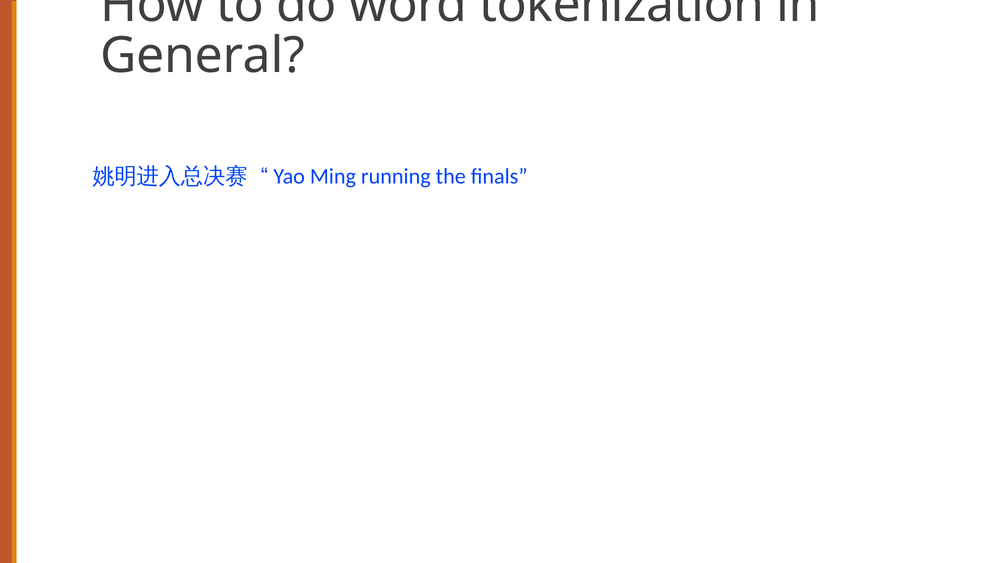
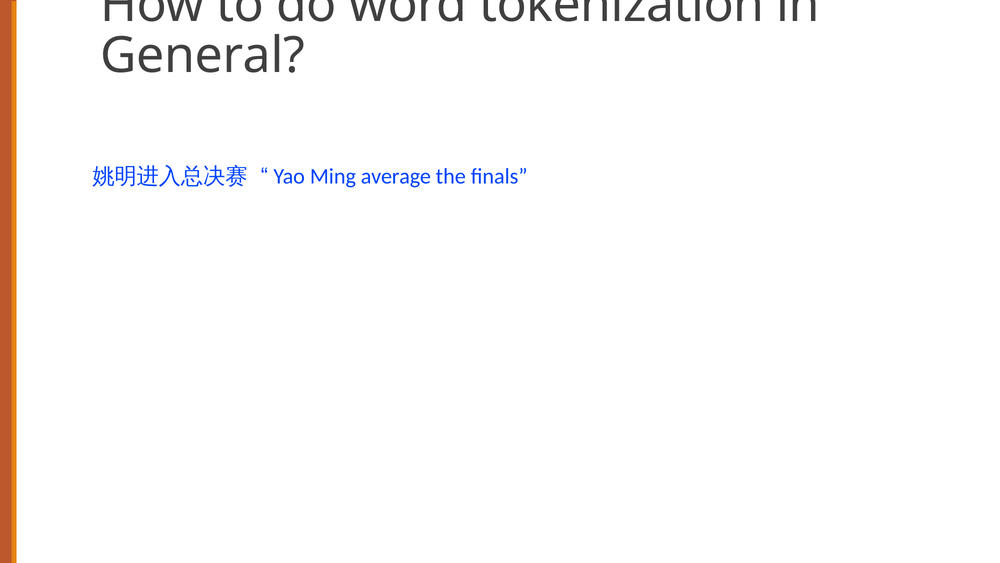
running: running -> average (396, 176)
